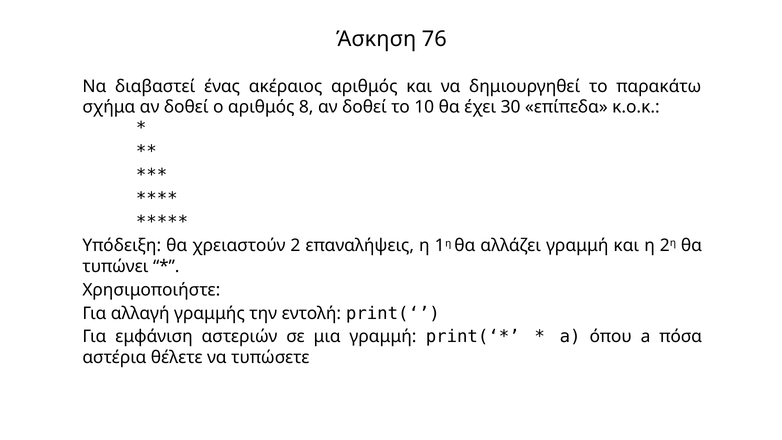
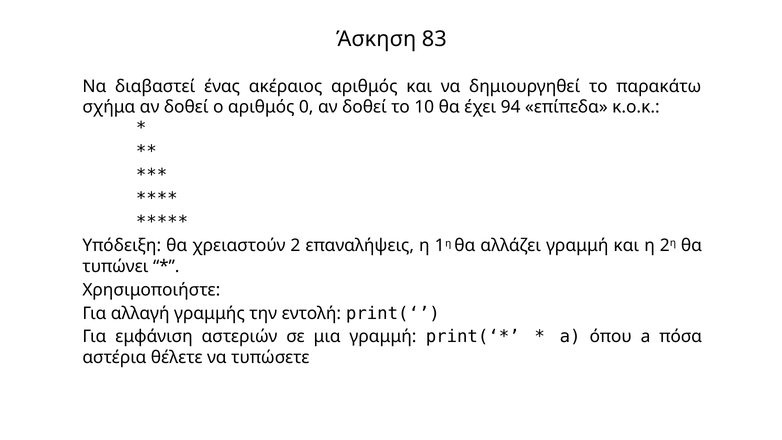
76: 76 -> 83 (434, 39)
8: 8 -> 0 (306, 107)
30: 30 -> 94 (511, 107)
